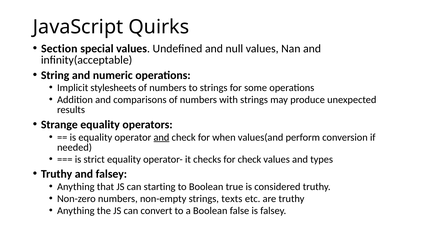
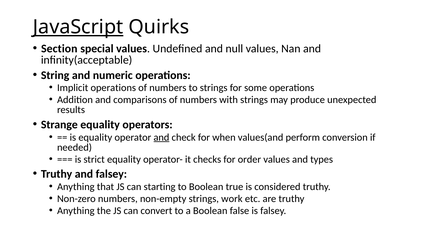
JavaScript underline: none -> present (78, 27)
Implicit stylesheets: stylesheets -> operations (113, 88)
for check: check -> order (249, 160)
texts: texts -> work (232, 199)
